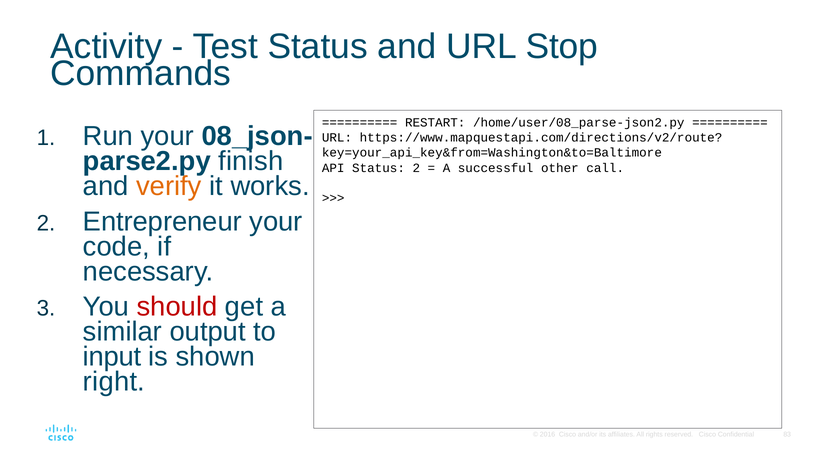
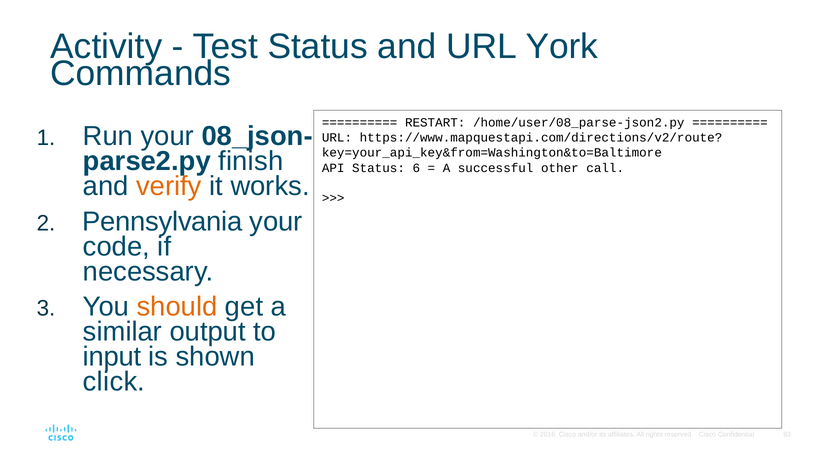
Stop: Stop -> York (562, 46)
Status 2: 2 -> 6 (416, 168)
Entrepreneur: Entrepreneur -> Pennsylvania (162, 221)
should colour: red -> orange (177, 306)
right: right -> click (114, 381)
